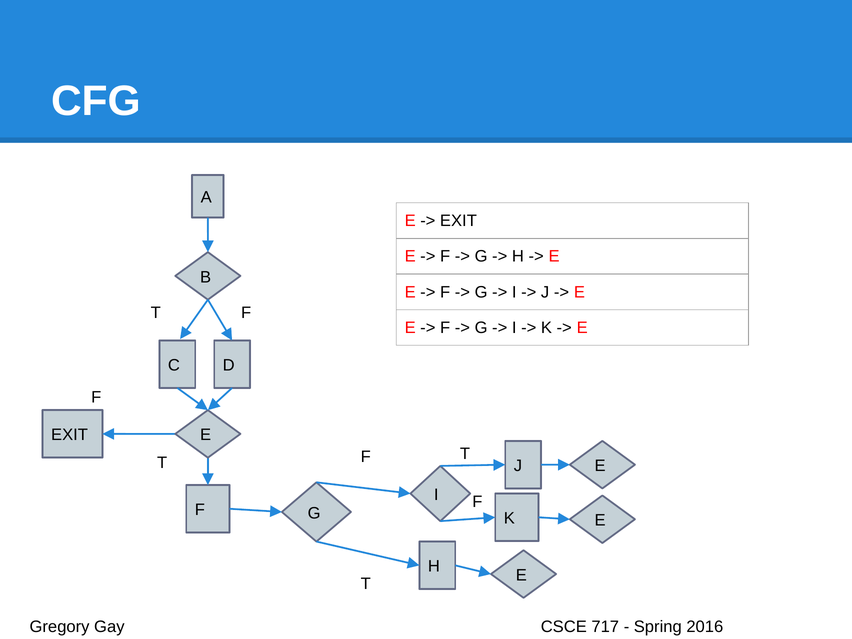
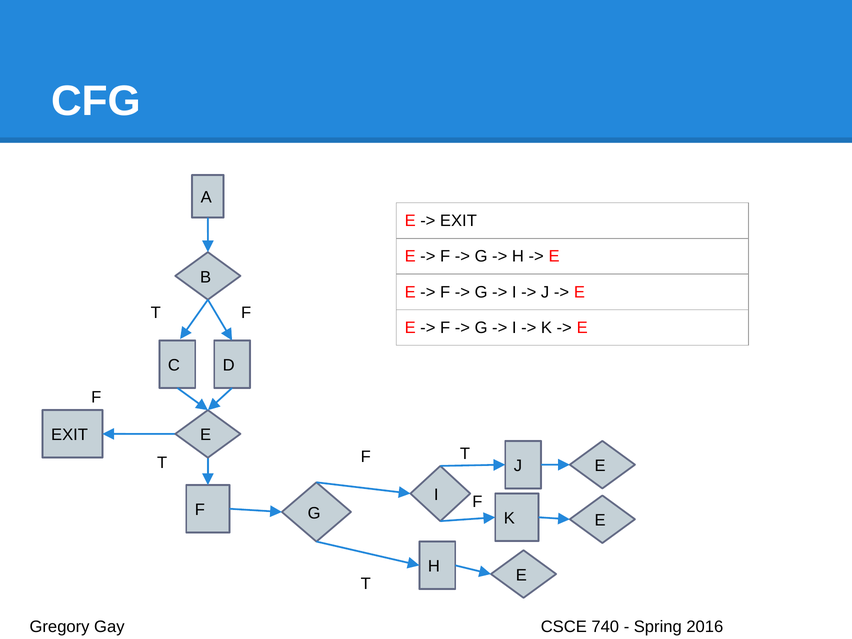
717: 717 -> 740 (605, 627)
